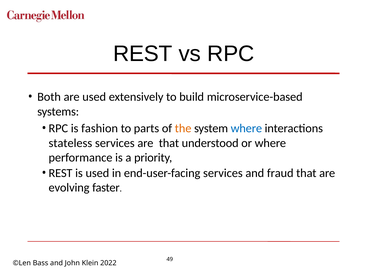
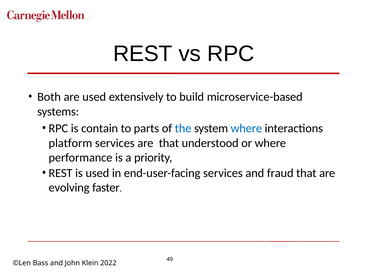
fashion: fashion -> contain (100, 128)
the colour: orange -> blue (183, 128)
stateless: stateless -> platform (70, 143)
